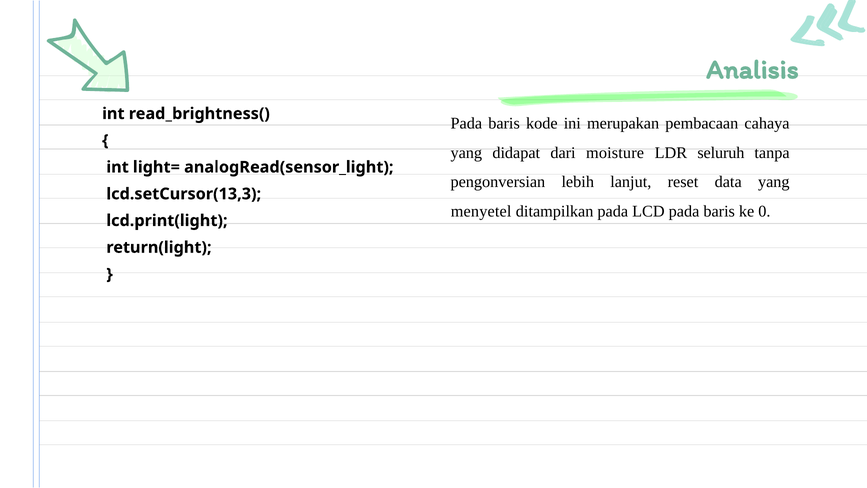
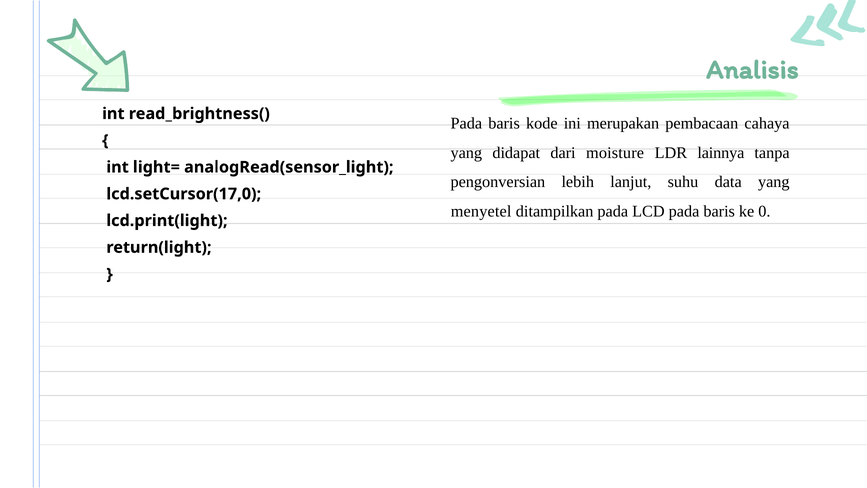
seluruh: seluruh -> lainnya (721, 153)
reset: reset -> suhu (683, 182)
lcd.setCursor(13,3: lcd.setCursor(13,3 -> lcd.setCursor(17,0 (184, 194)
